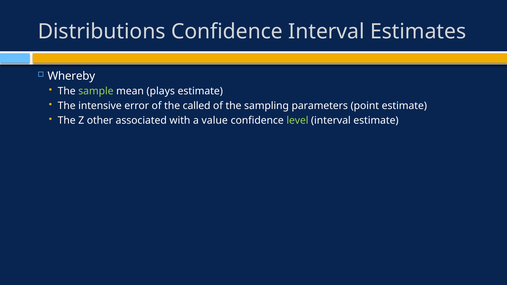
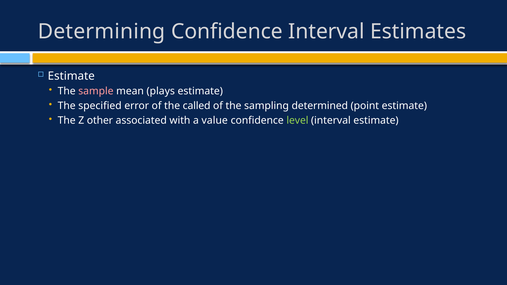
Distributions: Distributions -> Determining (102, 32)
Whereby: Whereby -> Estimate (71, 76)
sample colour: light green -> pink (96, 91)
intensive: intensive -> specified (100, 106)
parameters: parameters -> determined (320, 106)
